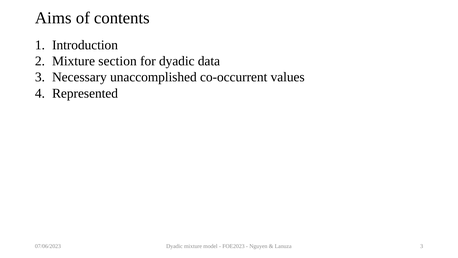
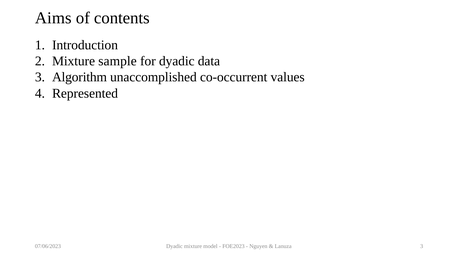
section: section -> sample (118, 61)
Necessary: Necessary -> Algorithm (80, 77)
